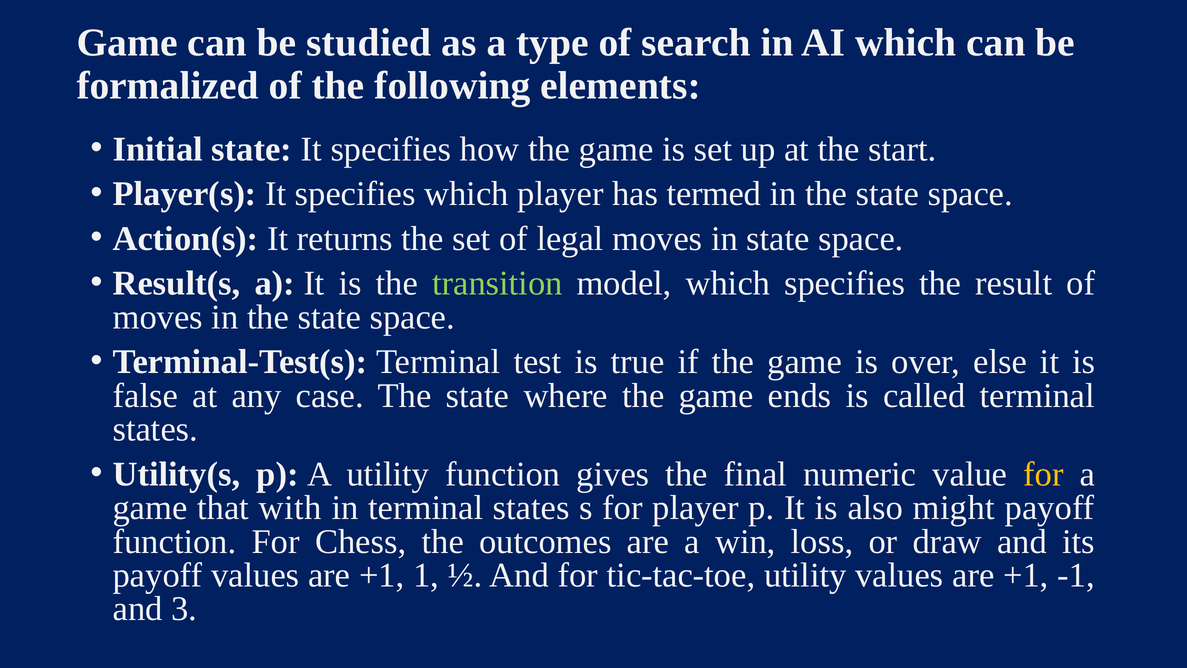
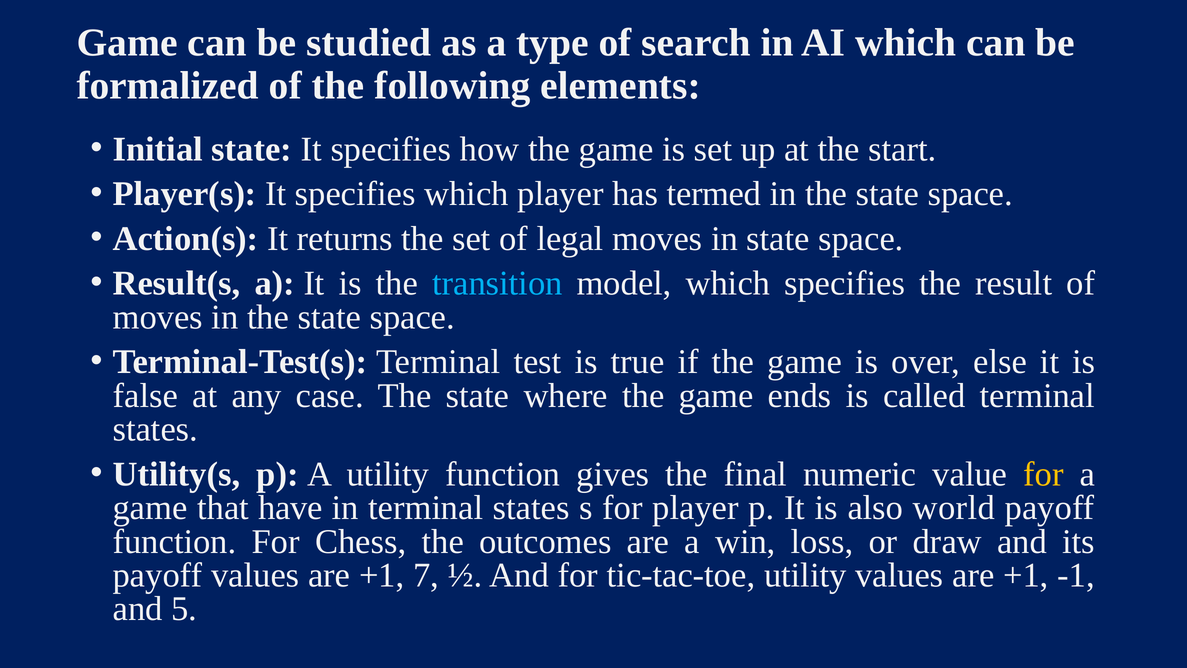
transition colour: light green -> light blue (497, 283)
with: with -> have (290, 508)
might: might -> world (954, 508)
1: 1 -> 7 (426, 575)
3: 3 -> 5 (184, 609)
